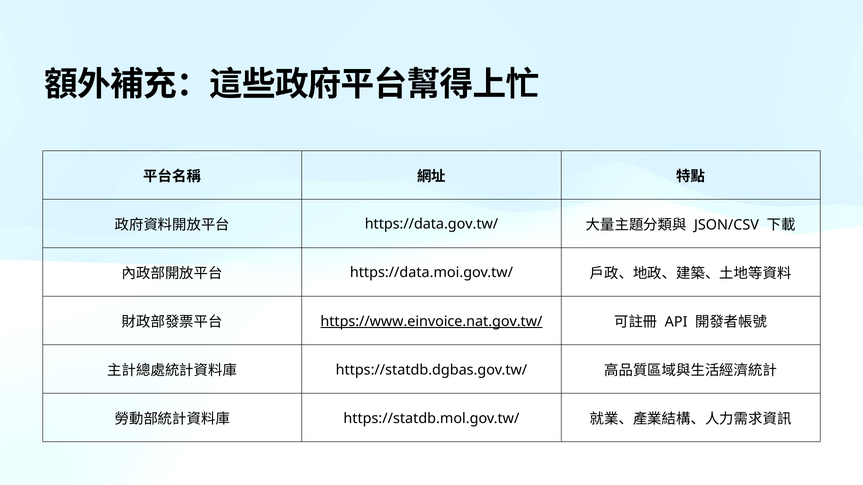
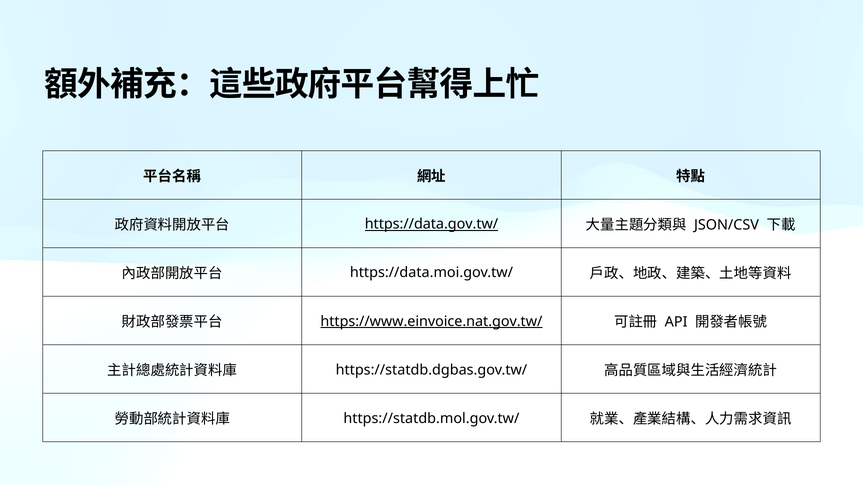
https://data.gov.tw/ underline: none -> present (431, 224)
